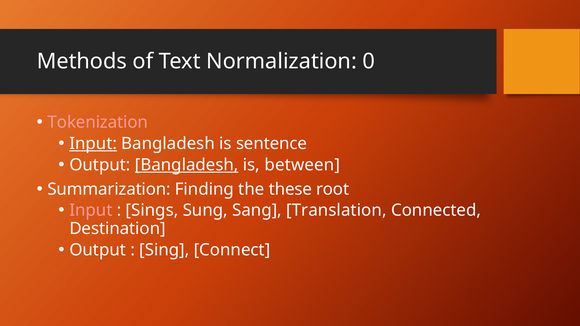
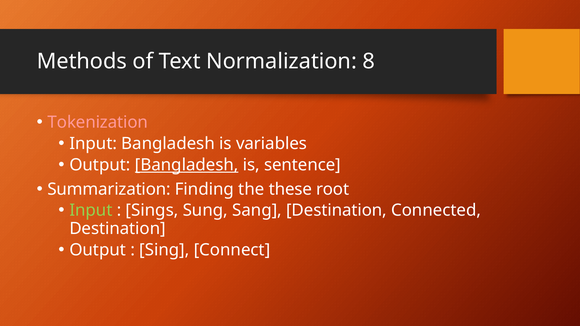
0: 0 -> 8 (369, 61)
Input underline: present -> none (93, 144)
sentence: sentence -> variables (271, 144)
between: between -> sentence (302, 165)
Input colour: pink -> light green (91, 211)
Sang Translation: Translation -> Destination (337, 211)
